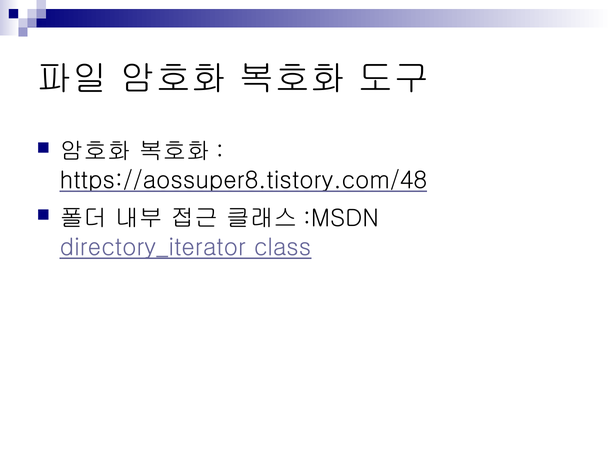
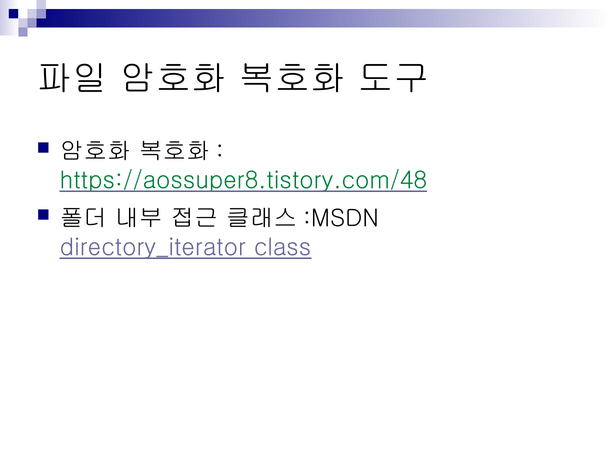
https://aossuper8.tistory.com/48 colour: black -> green (243, 180)
